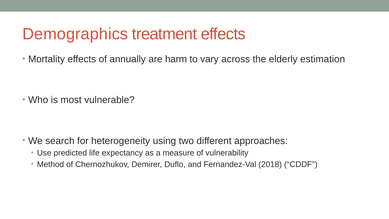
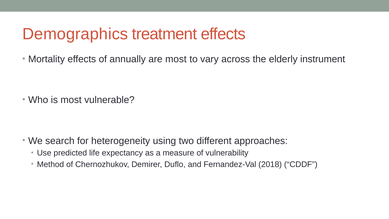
are harm: harm -> most (176, 59)
estimation: estimation -> instrument (323, 59)
